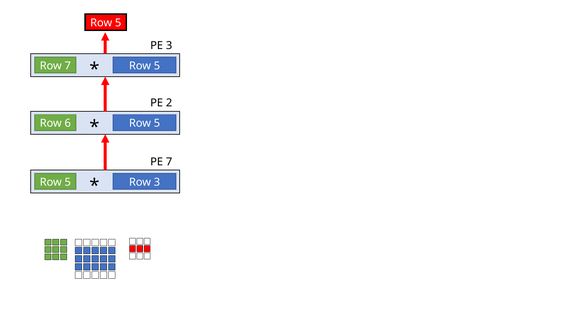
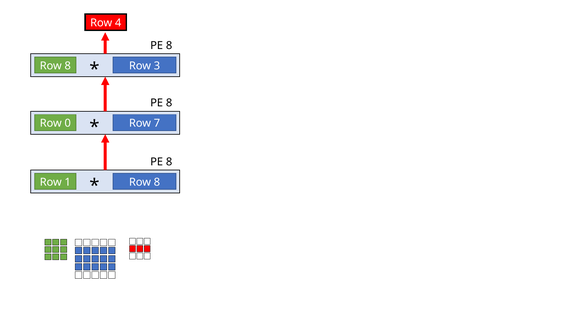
5: 5 -> 4 (118, 23)
3: 3 -> 8 (169, 45)
7: 7 -> 8 (68, 66)
5: 5 -> 3 (157, 66)
2: 2 -> 8 (169, 103)
6: 6 -> 0 (68, 123)
5: 5 -> 7 (157, 123)
7: 7 -> 8 (169, 162)
5: 5 -> 1 (68, 182)
3: 3 -> 8 (157, 182)
